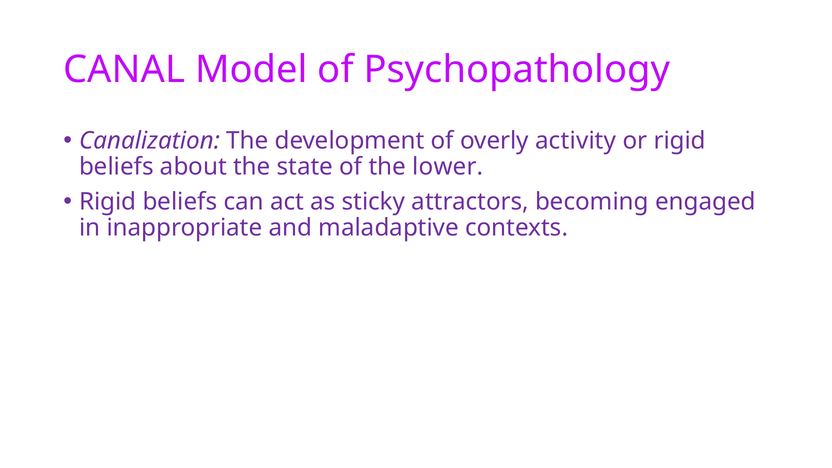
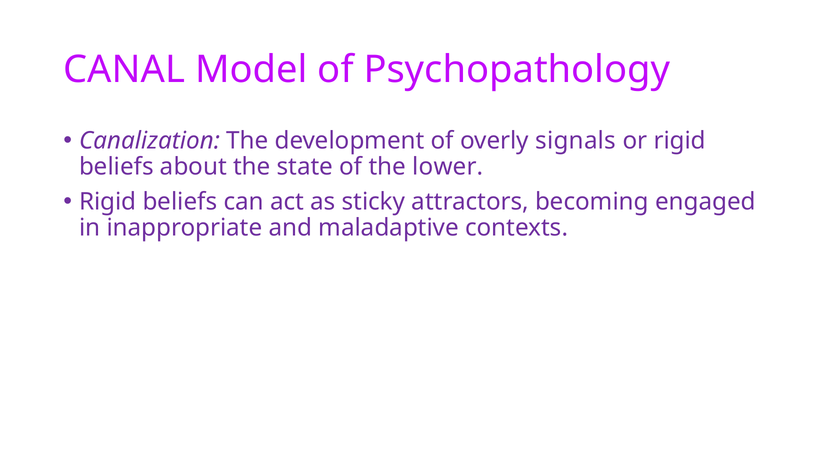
activity: activity -> signals (576, 141)
